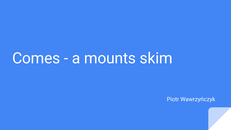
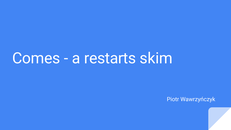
mounts: mounts -> restarts (110, 58)
